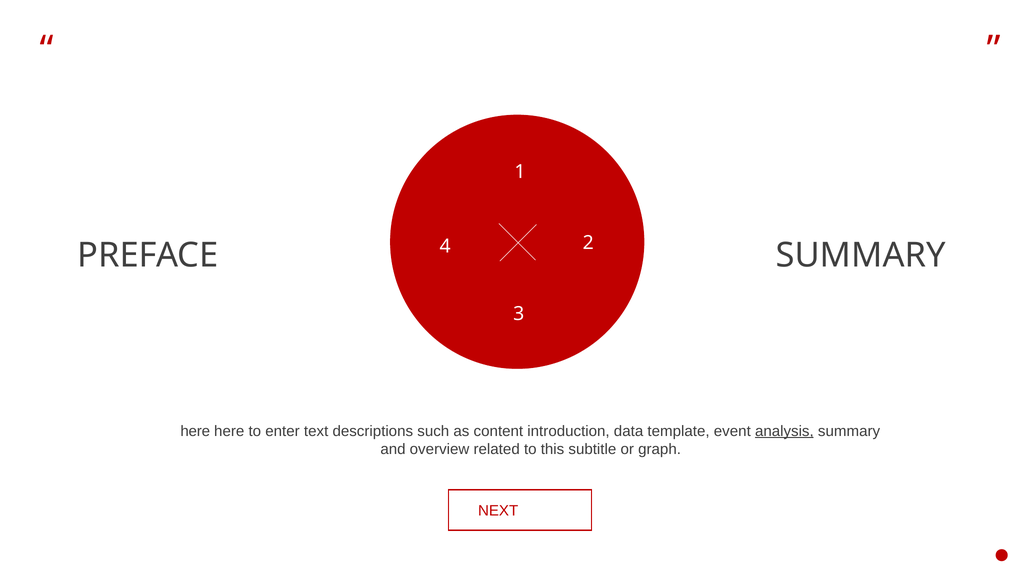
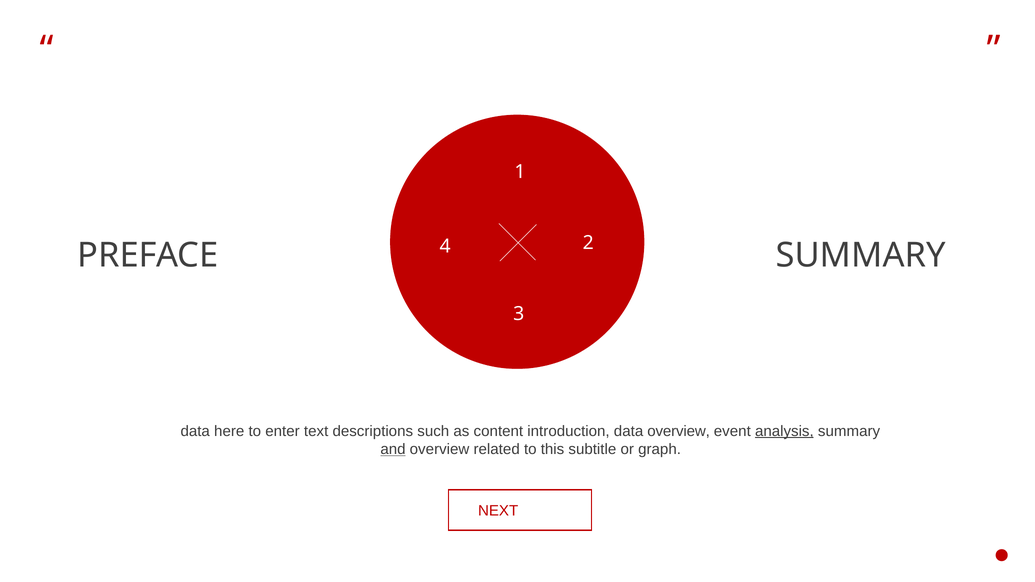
here: here -> data (195, 431)
data template: template -> overview (679, 431)
and underline: none -> present (393, 449)
